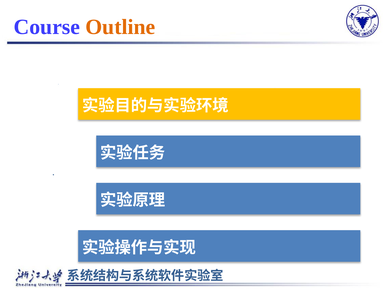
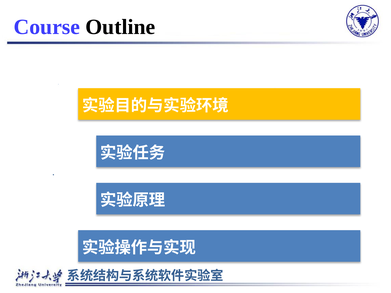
Outline colour: orange -> black (120, 27)
